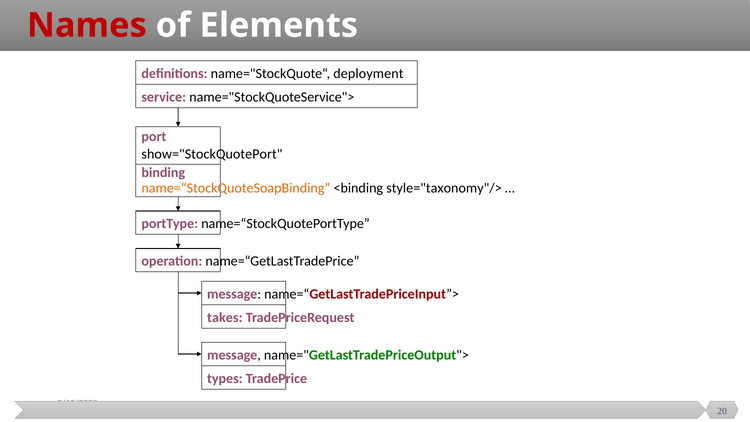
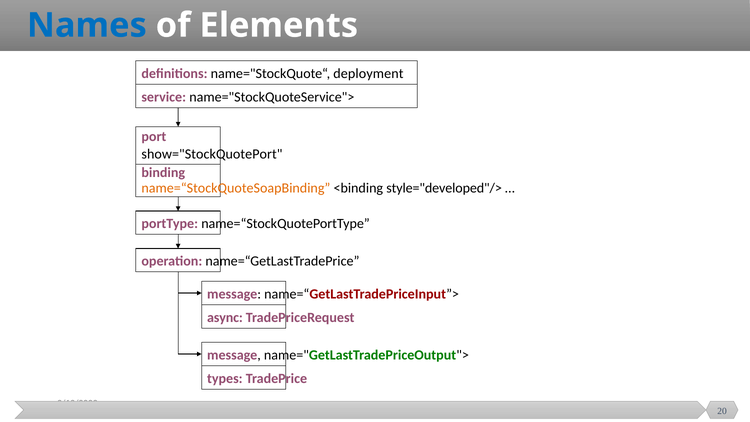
Names colour: red -> blue (87, 25)
style="taxonomy"/>: style="taxonomy"/> -> style="developed"/> (444, 188)
takes: takes -> async (225, 317)
